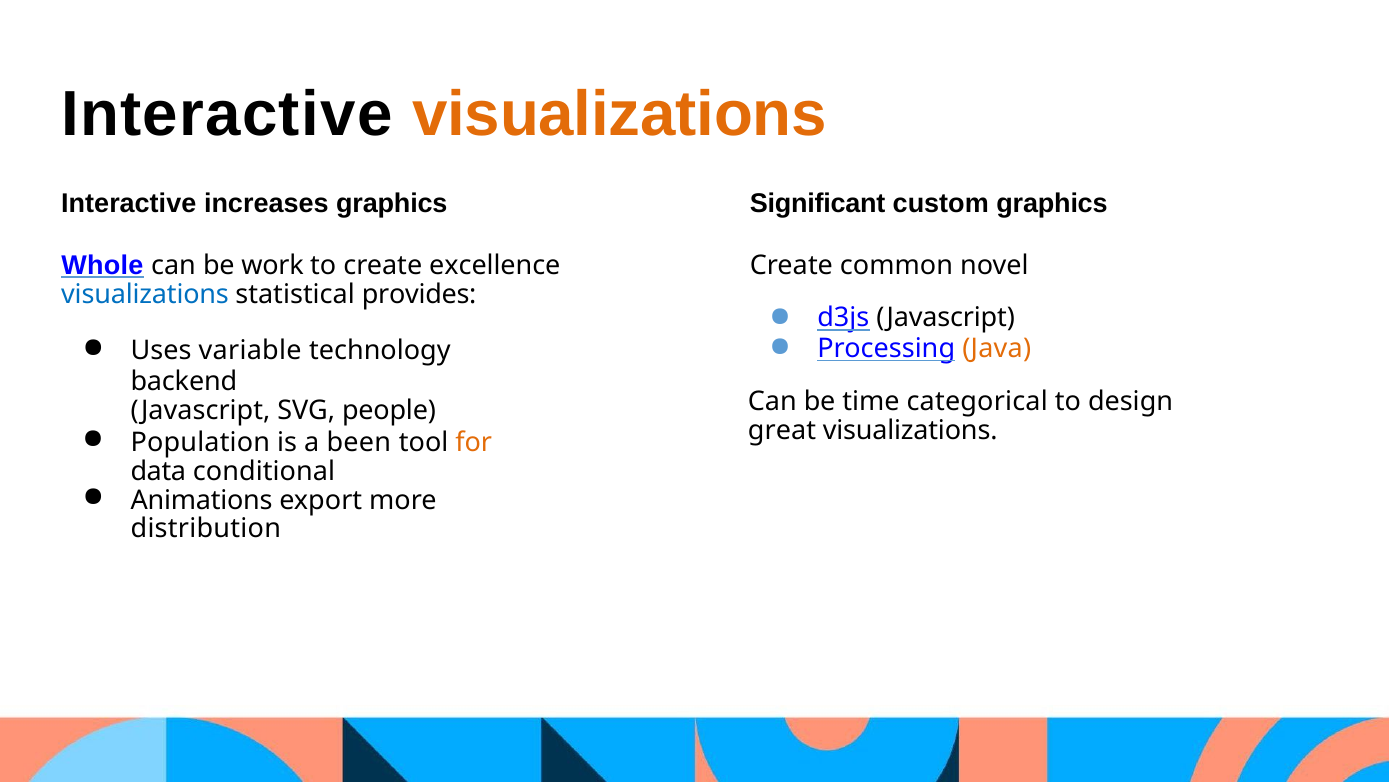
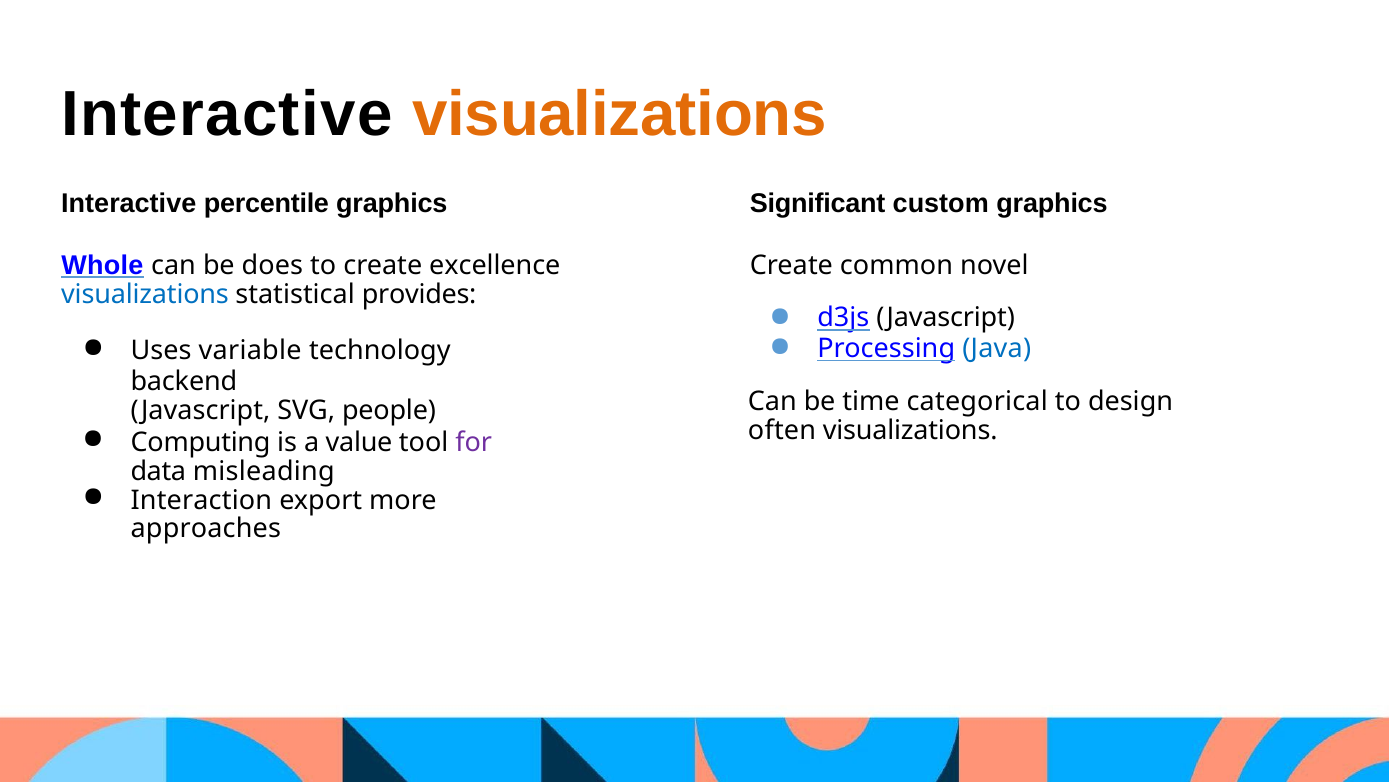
increases: increases -> percentile (266, 203)
work: work -> does (272, 265)
Java colour: orange -> blue (997, 348)
great: great -> often (782, 430)
Population: Population -> Computing (201, 442)
been: been -> value (359, 442)
for colour: orange -> purple (474, 442)
conditional: conditional -> misleading (264, 471)
Animations: Animations -> Interaction (201, 500)
distribution: distribution -> approaches (206, 529)
